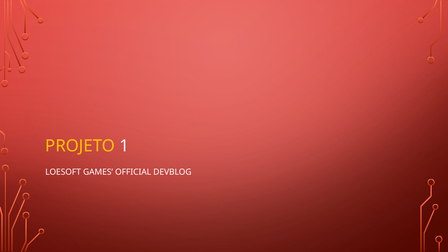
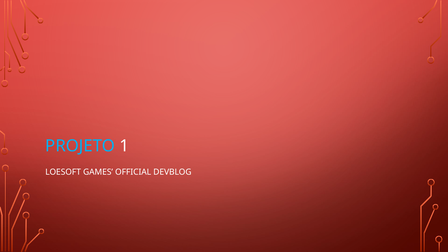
PROJETO colour: yellow -> light blue (80, 146)
